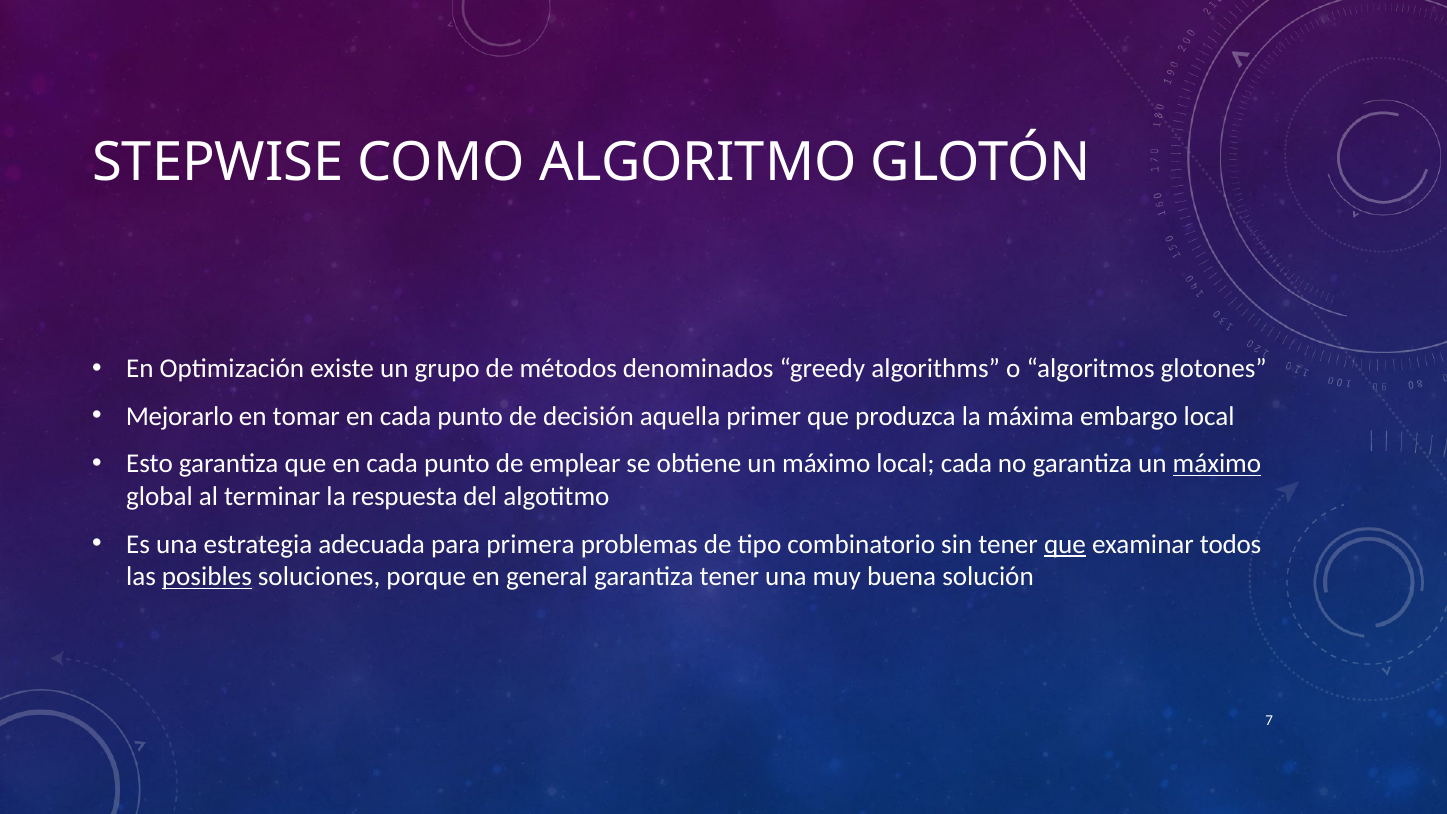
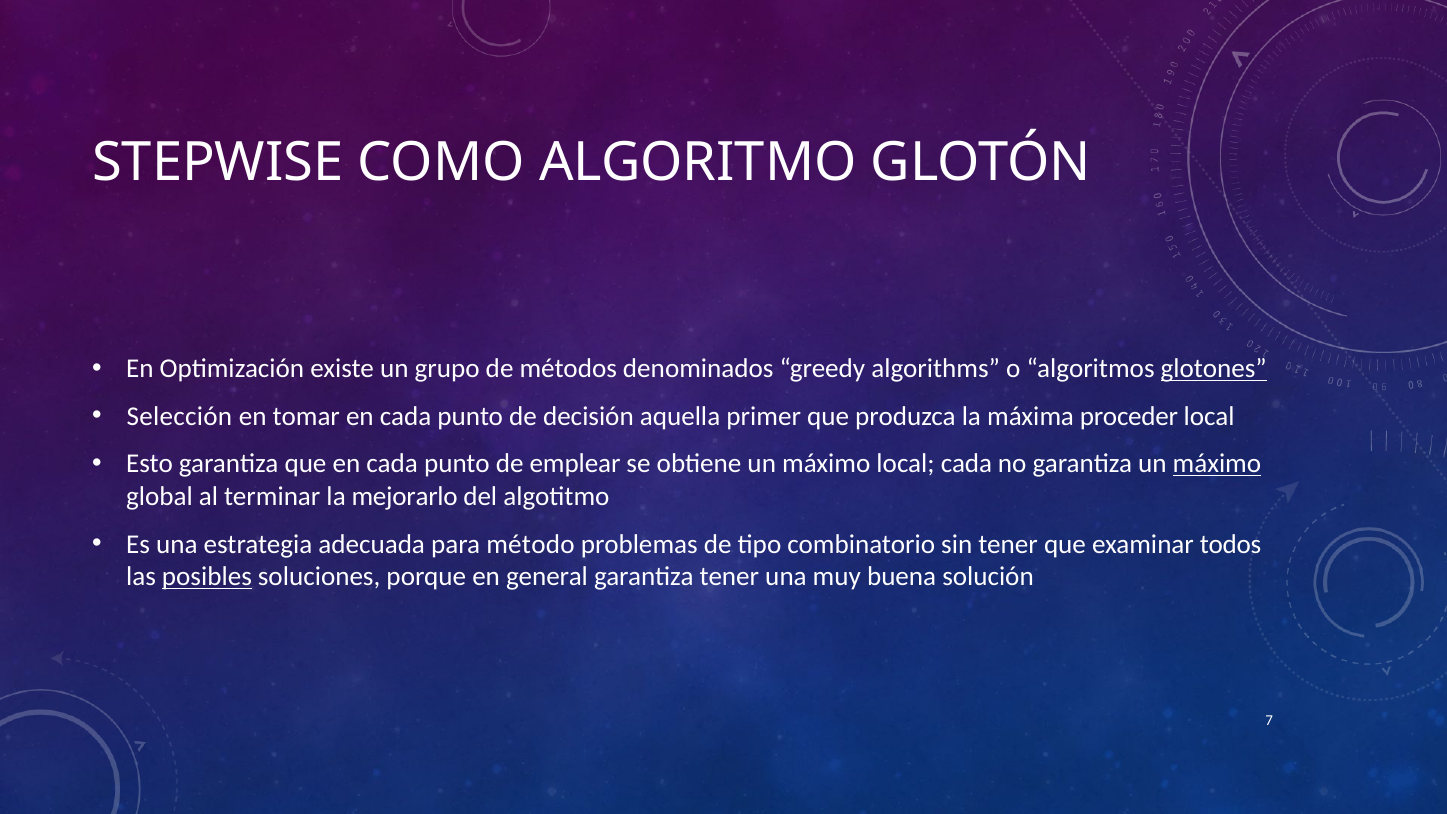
glotones underline: none -> present (1214, 369)
Mejorarlo: Mejorarlo -> Selección (179, 416)
embargo: embargo -> proceder (1129, 416)
respuesta: respuesta -> mejorarlo (405, 496)
primera: primera -> método (530, 544)
que underline: present -> none (1065, 544)
